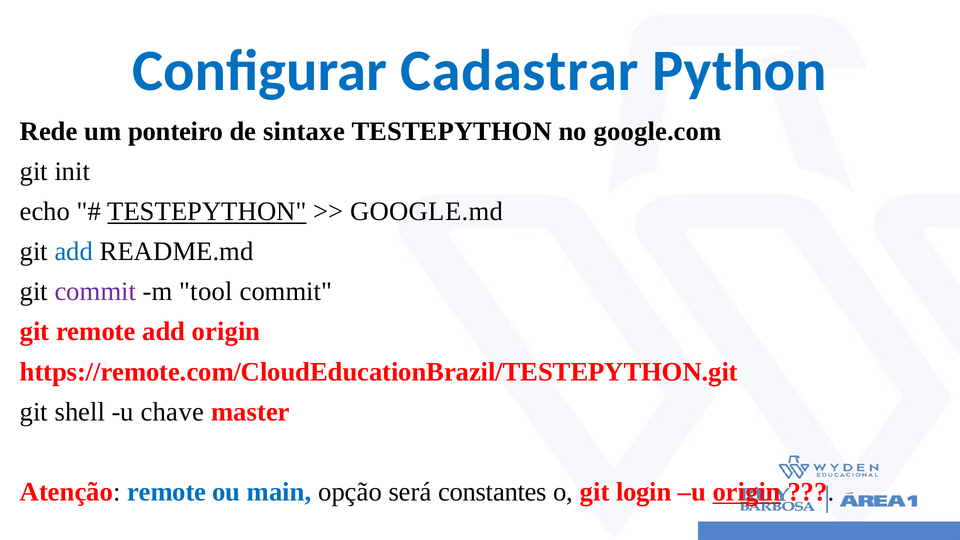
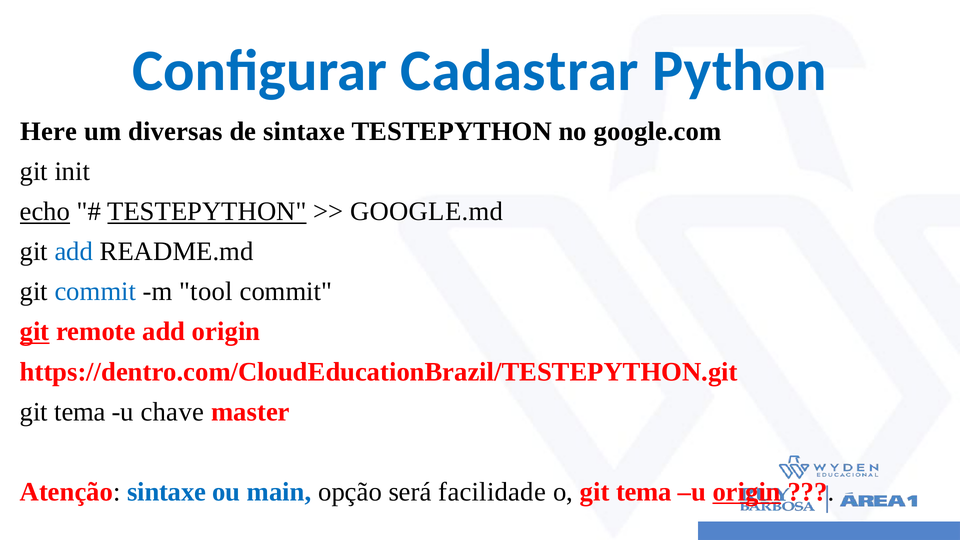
Rede: Rede -> Here (49, 132)
ponteiro: ponteiro -> diversas (175, 132)
echo underline: none -> present (45, 212)
commit colour: purple -> blue (95, 292)
git underline: none -> present (35, 332)
https://remote.com/CloudEducationBrazil/TESTEPYTHON.git: https://remote.com/CloudEducationBrazil/TESTEPYTHON.git -> https://dentro.com/CloudEducationBrazil/TESTEPYTHON.git (379, 372)
shell: shell -> tema (80, 412)
Atenção remote: remote -> sintaxe (167, 492)
constantes: constantes -> facilidade (492, 492)
o git login: login -> tema (644, 492)
